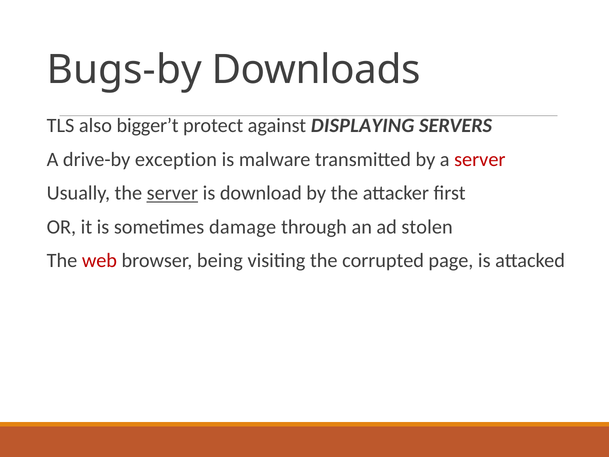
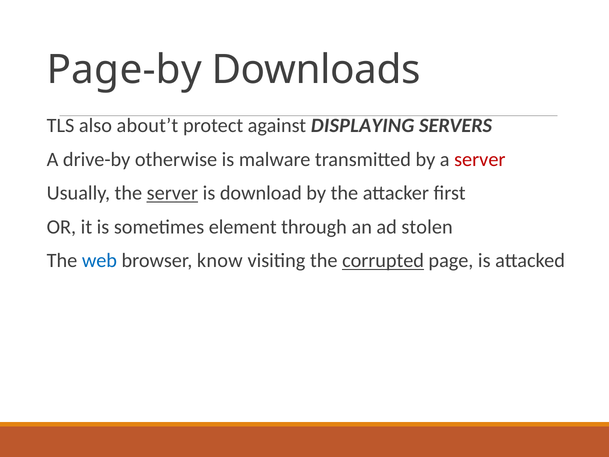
Bugs-by: Bugs-by -> Page-by (124, 70)
bigger’t: bigger’t -> about’t (147, 126)
exception: exception -> otherwise (176, 159)
damage: damage -> element (243, 227)
web colour: red -> blue (99, 261)
being: being -> know (220, 261)
corrupted underline: none -> present (383, 261)
